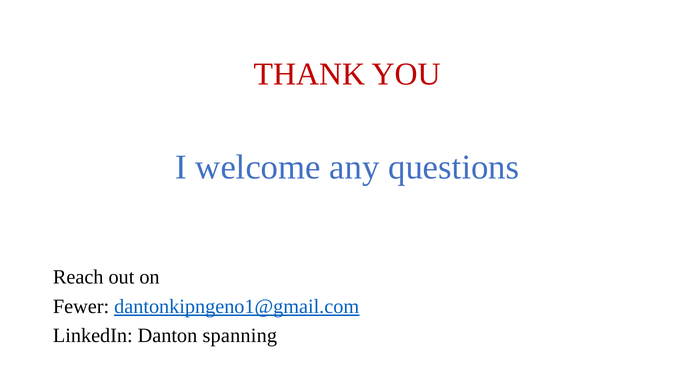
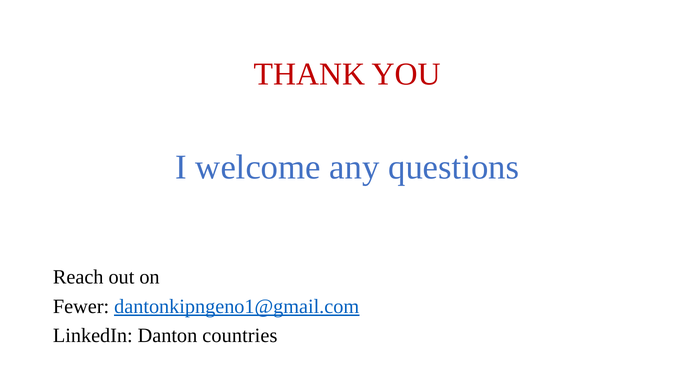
spanning: spanning -> countries (240, 335)
